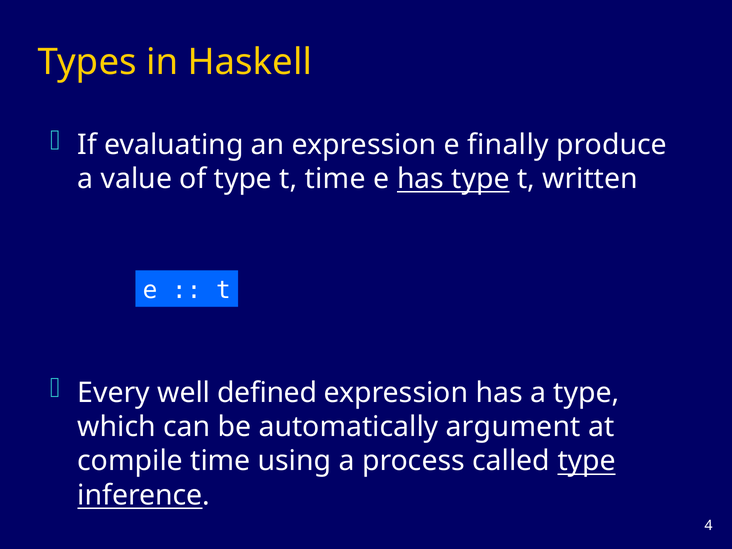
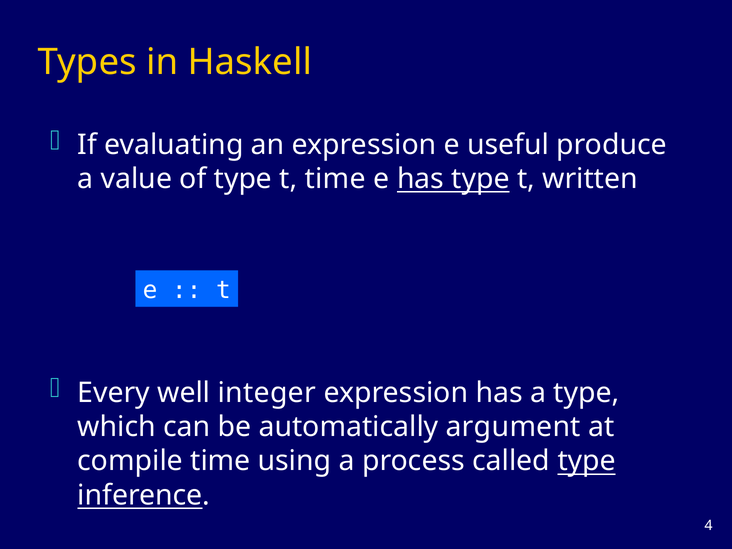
finally: finally -> useful (508, 145)
defined: defined -> integer (267, 393)
